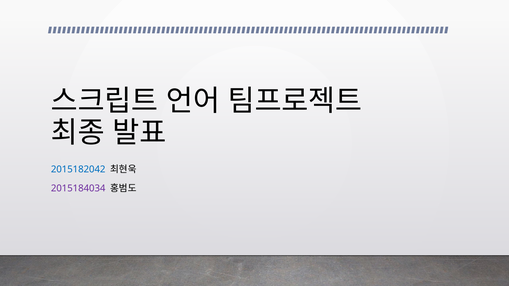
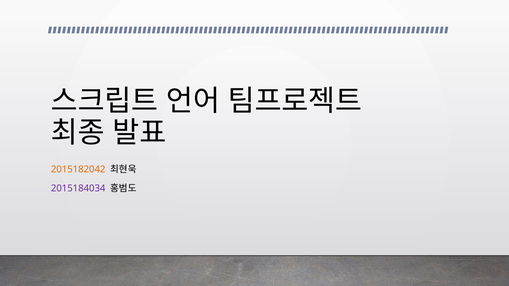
2015182042 colour: blue -> orange (78, 170)
